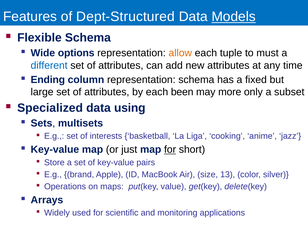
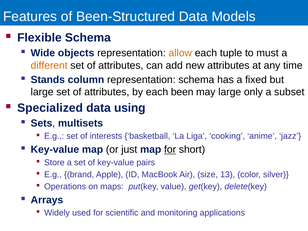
Dept-Structured: Dept-Structured -> Been-Structured (126, 17)
Models underline: present -> none (234, 17)
options: options -> objects (76, 53)
different colour: blue -> orange (49, 65)
Ending: Ending -> Stands (48, 80)
may more: more -> large (230, 92)
